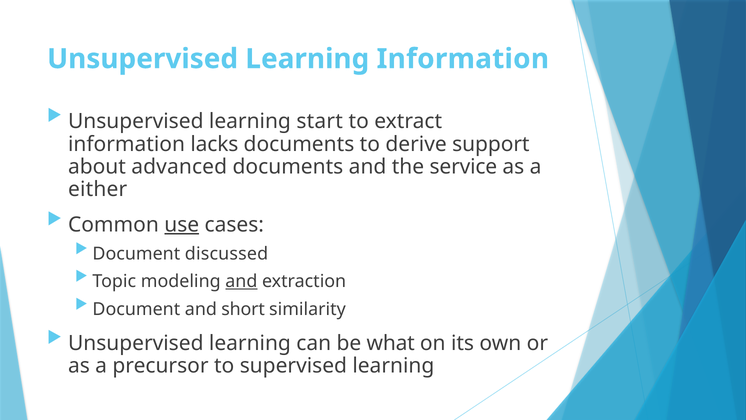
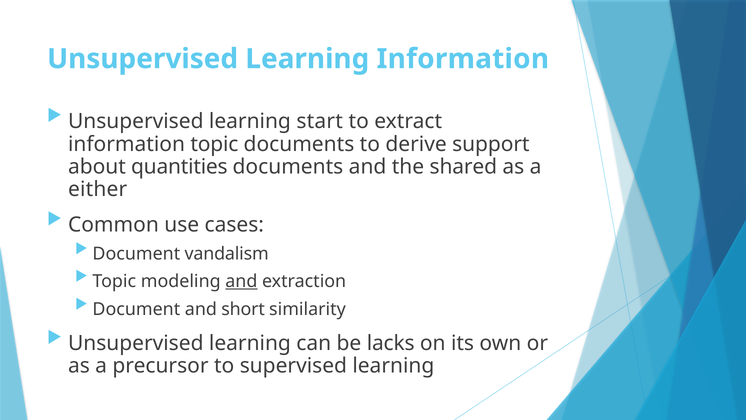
information lacks: lacks -> topic (214, 144)
advanced: advanced -> quantities (179, 167)
service: service -> shared (463, 167)
use underline: present -> none (182, 225)
discussed: discussed -> vandalism (227, 254)
what: what -> lacks (391, 343)
